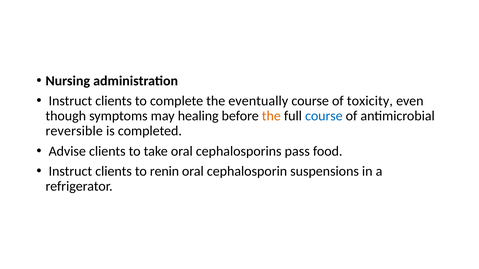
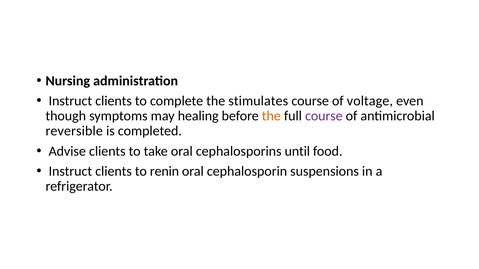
eventually: eventually -> stimulates (258, 101)
toxicity: toxicity -> voltage (370, 101)
course colour: blue -> purple (324, 116)
pass: pass -> until (297, 151)
